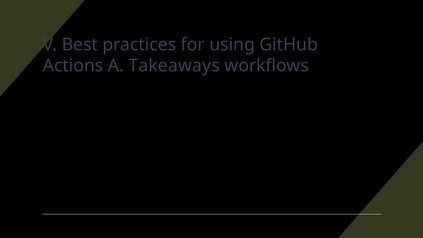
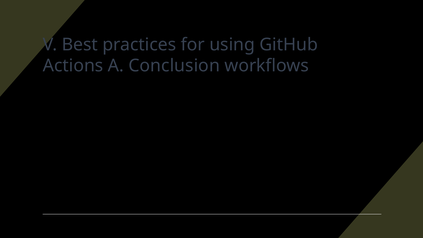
Takeaways: Takeaways -> Conclusion (174, 66)
